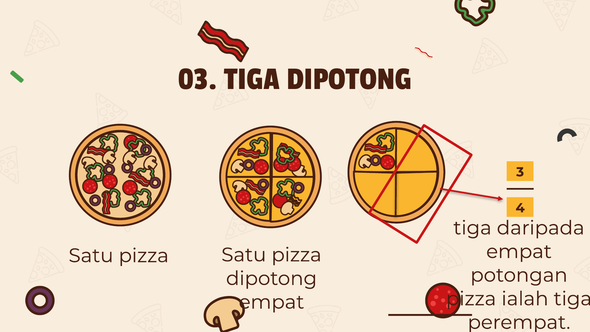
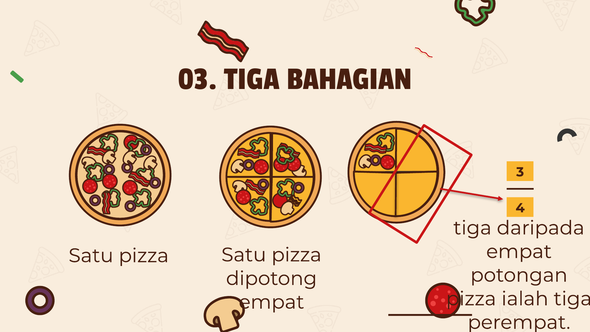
TIGA DIPOTONG: DIPOTONG -> BAHAGIAN (349, 78)
